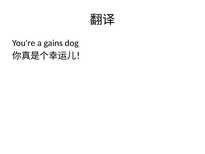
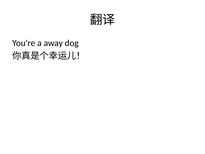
gains: gains -> away (53, 43)
